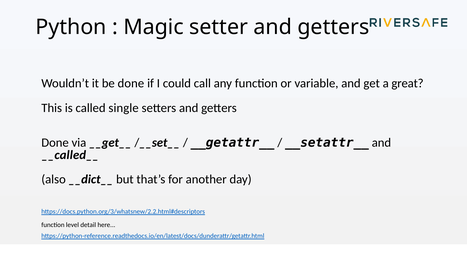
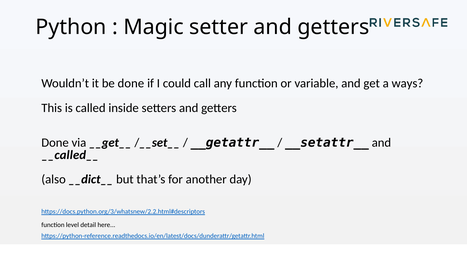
great: great -> ways (407, 83)
single: single -> inside (124, 108)
